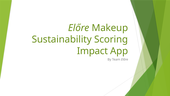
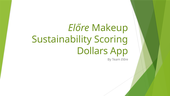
Impact: Impact -> Dollars (92, 51)
